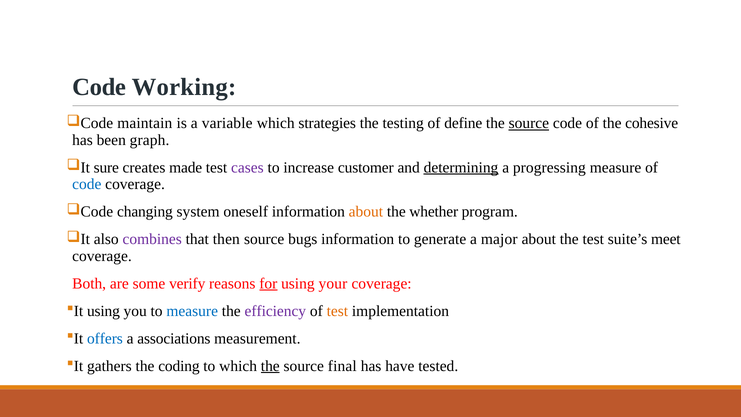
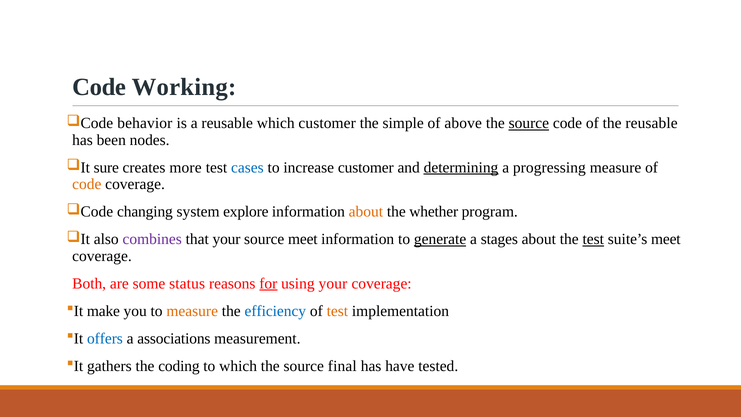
maintain: maintain -> behavior (145, 123)
a variable: variable -> reusable (227, 123)
which strategies: strategies -> customer (327, 123)
testing: testing -> simple (403, 123)
define: define -> above (463, 123)
the cohesive: cohesive -> reusable (652, 123)
graph: graph -> nodes (150, 140)
made: made -> more (186, 167)
cases colour: purple -> blue (247, 167)
code colour: blue -> orange (87, 184)
oneself: oneself -> explore (246, 212)
that then: then -> your (226, 239)
source bugs: bugs -> meet (303, 239)
generate underline: none -> present (440, 239)
major: major -> stages (499, 239)
test underline: none -> present (593, 239)
verify: verify -> status (187, 283)
using: using -> make (103, 311)
measure colour: blue -> orange (192, 311)
efficiency colour: purple -> blue (275, 311)
the underline: present -> none (270, 366)
